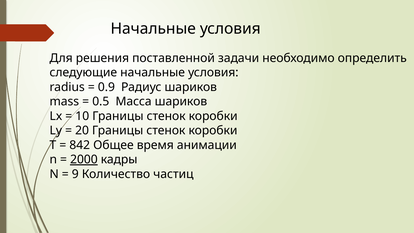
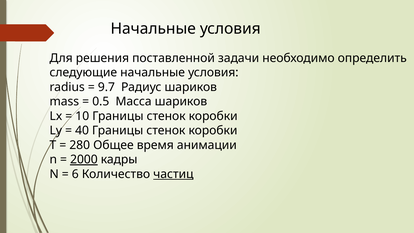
0.9: 0.9 -> 9.7 (106, 87)
20: 20 -> 40 (82, 131)
842: 842 -> 280 (80, 145)
9: 9 -> 6 (75, 174)
частиц underline: none -> present (173, 174)
